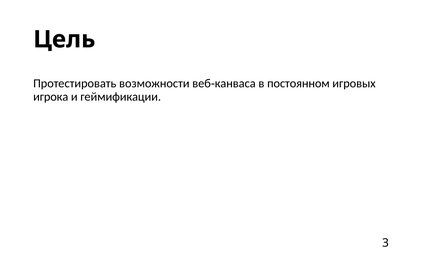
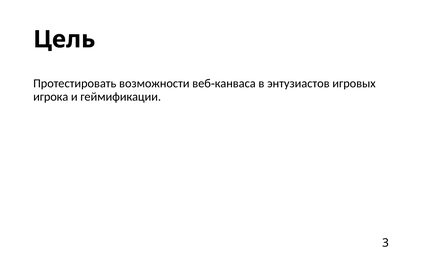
постоянном: постоянном -> энтузиастов (298, 83)
